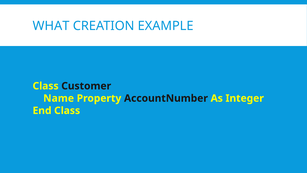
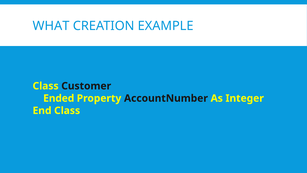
Name: Name -> Ended (59, 98)
